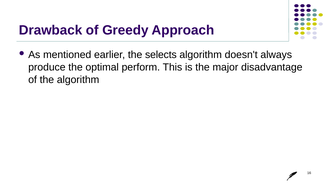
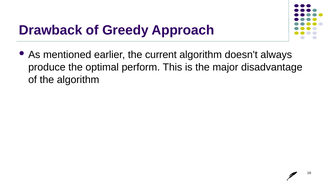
selects: selects -> current (161, 55)
